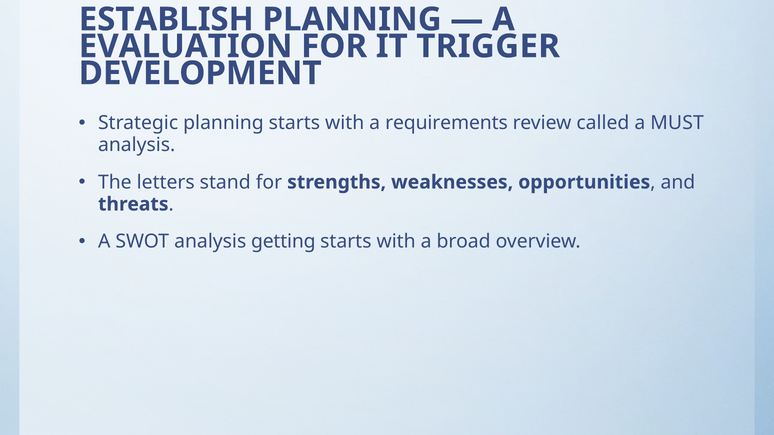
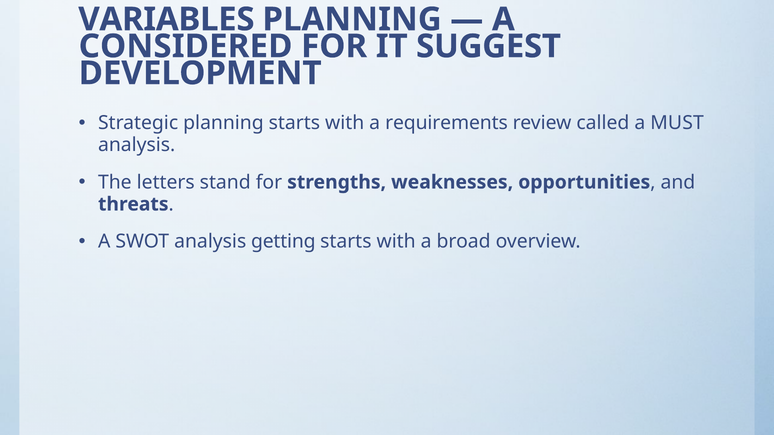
ESTABLISH: ESTABLISH -> VARIABLES (166, 19)
EVALUATION: EVALUATION -> CONSIDERED (186, 46)
TRIGGER: TRIGGER -> SUGGEST (489, 46)
